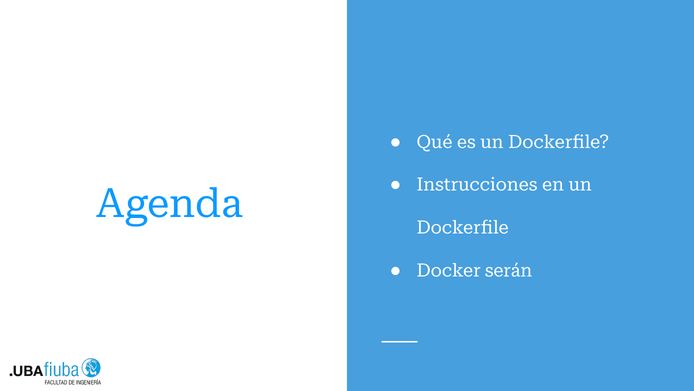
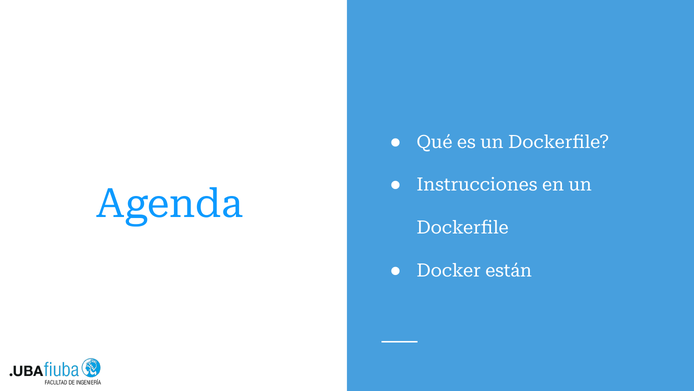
serán: serán -> están (509, 270)
